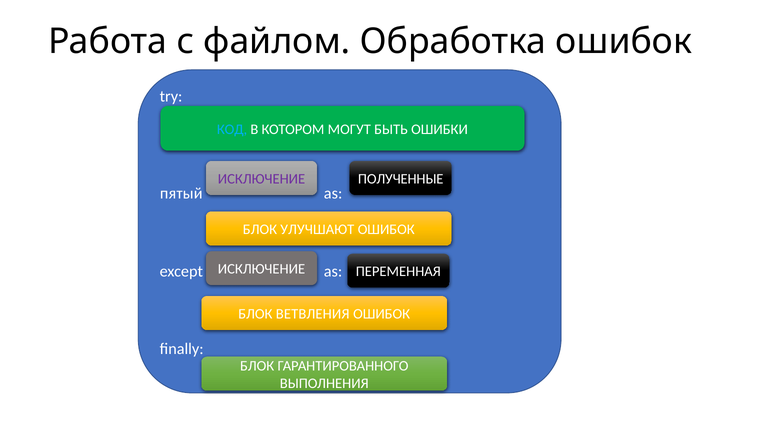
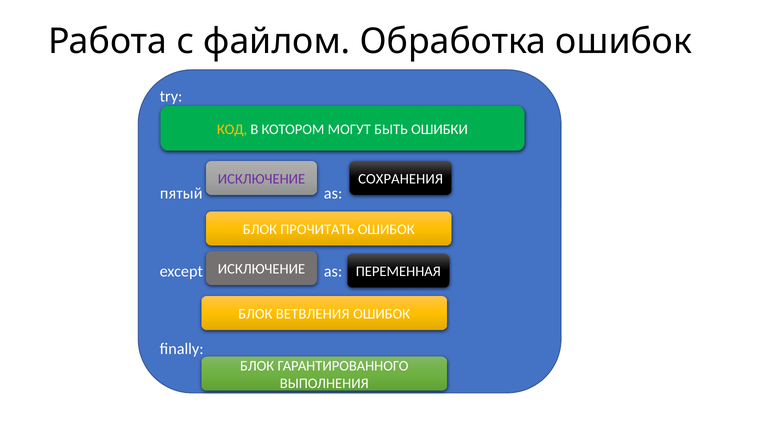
КОД colour: light blue -> yellow (232, 129)
ПОЛУЧЕННЫЕ: ПОЛУЧЕННЫЕ -> СОХРАНЕНИЯ (401, 179)
УЛУЧШАЮТ: УЛУЧШАЮТ -> ПРОЧИТАТЬ (317, 229)
